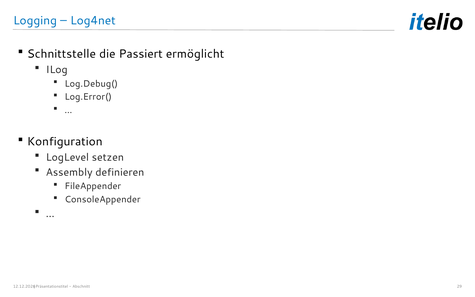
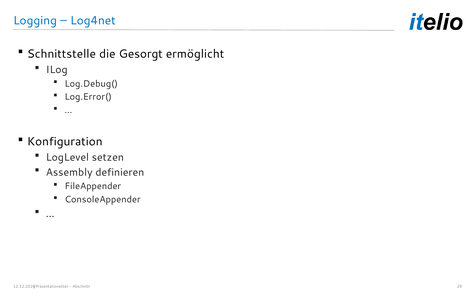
Passiert: Passiert -> Gesorgt (141, 54)
